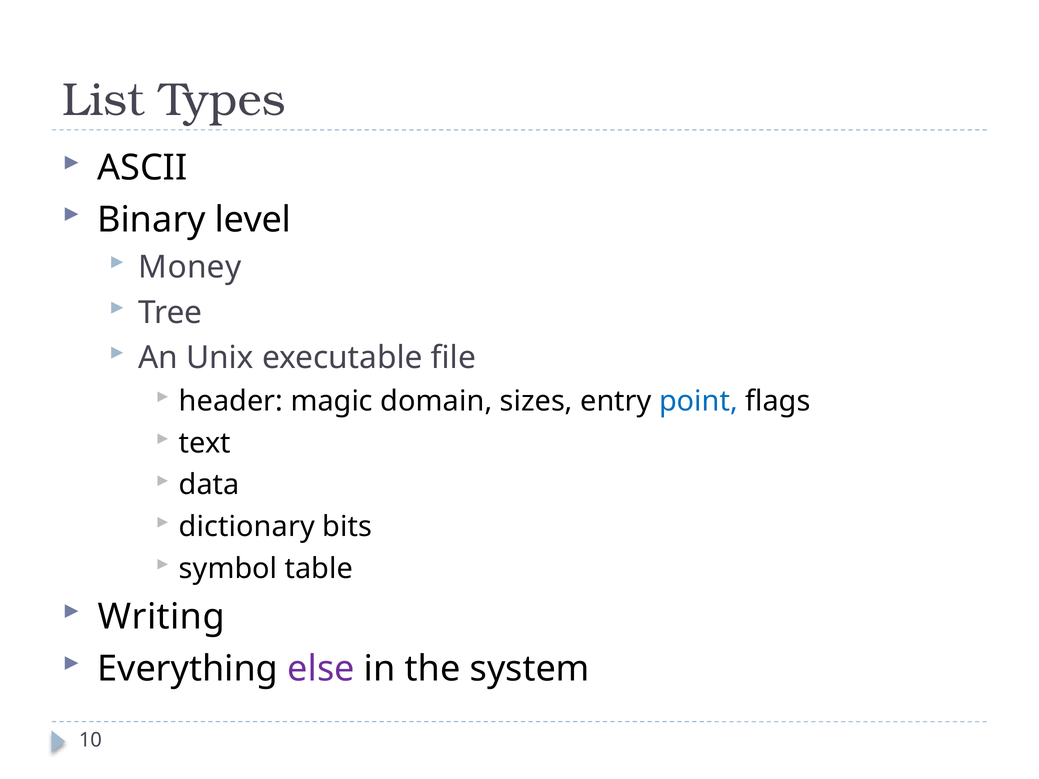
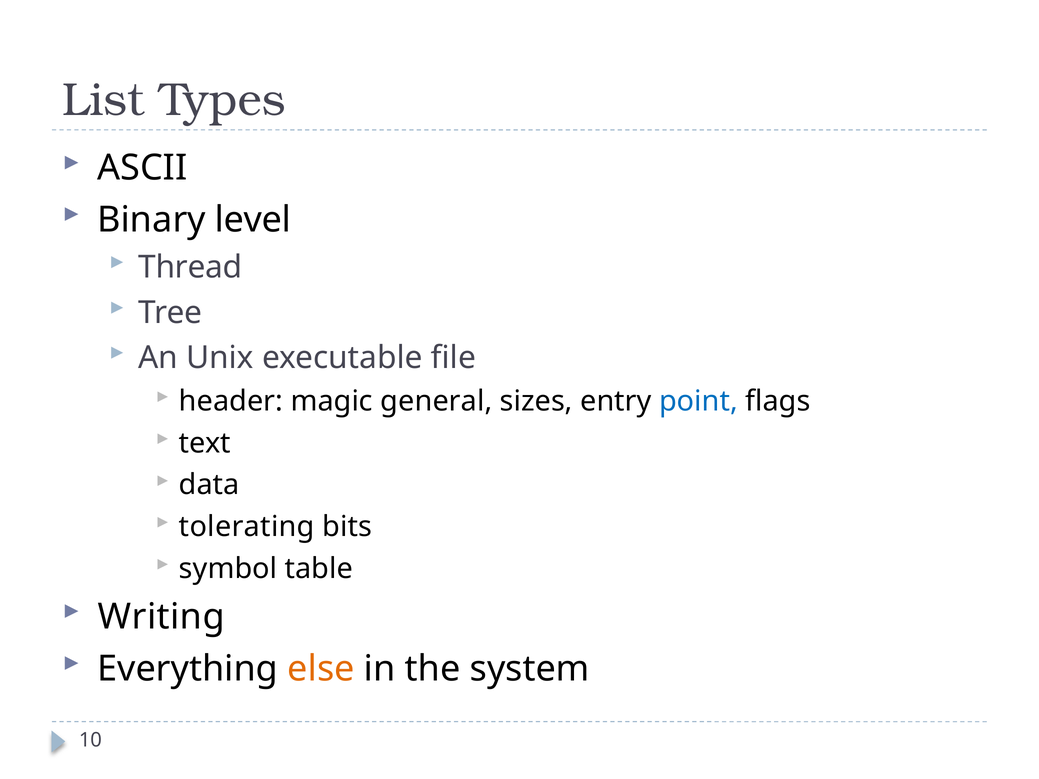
Money: Money -> Thread (190, 267)
domain: domain -> general (436, 401)
dictionary: dictionary -> tolerating (247, 527)
else colour: purple -> orange (321, 669)
